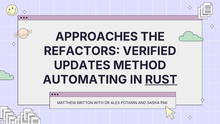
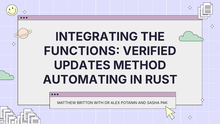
APPROACHES: APPROACHES -> INTEGRATING (97, 37)
REFACTORS: REFACTORS -> FUNCTIONS (82, 51)
RUST underline: present -> none (161, 80)
